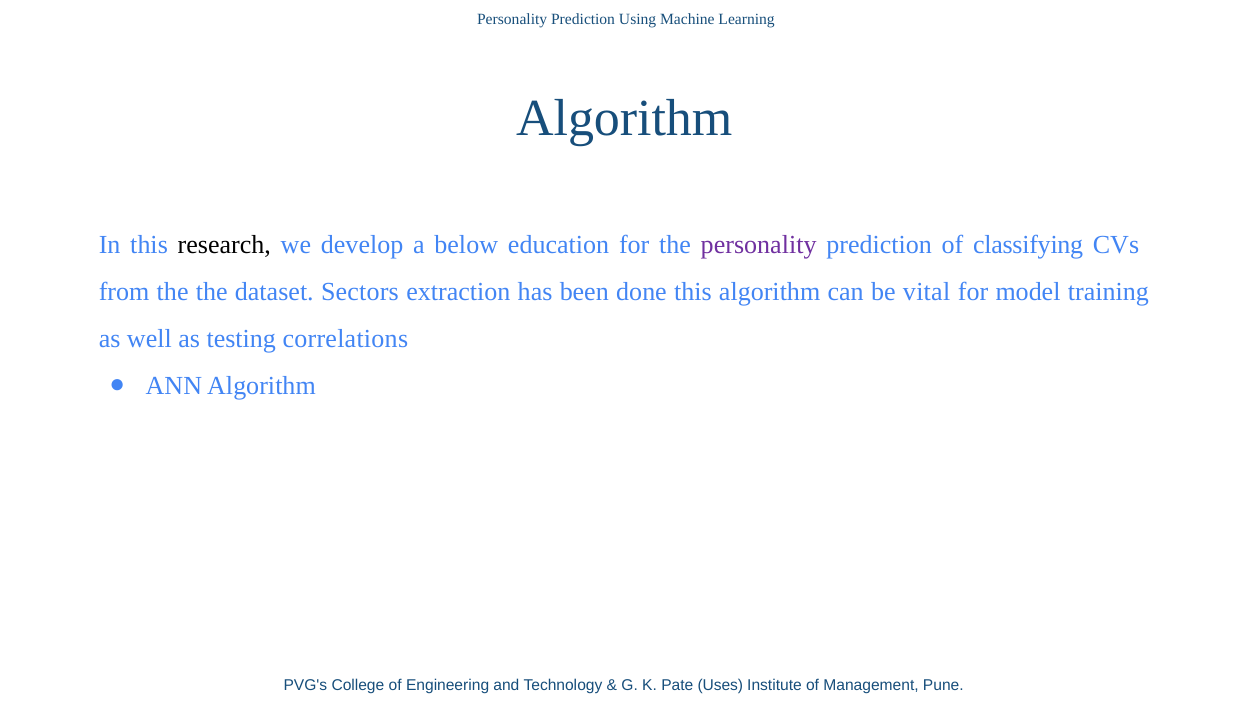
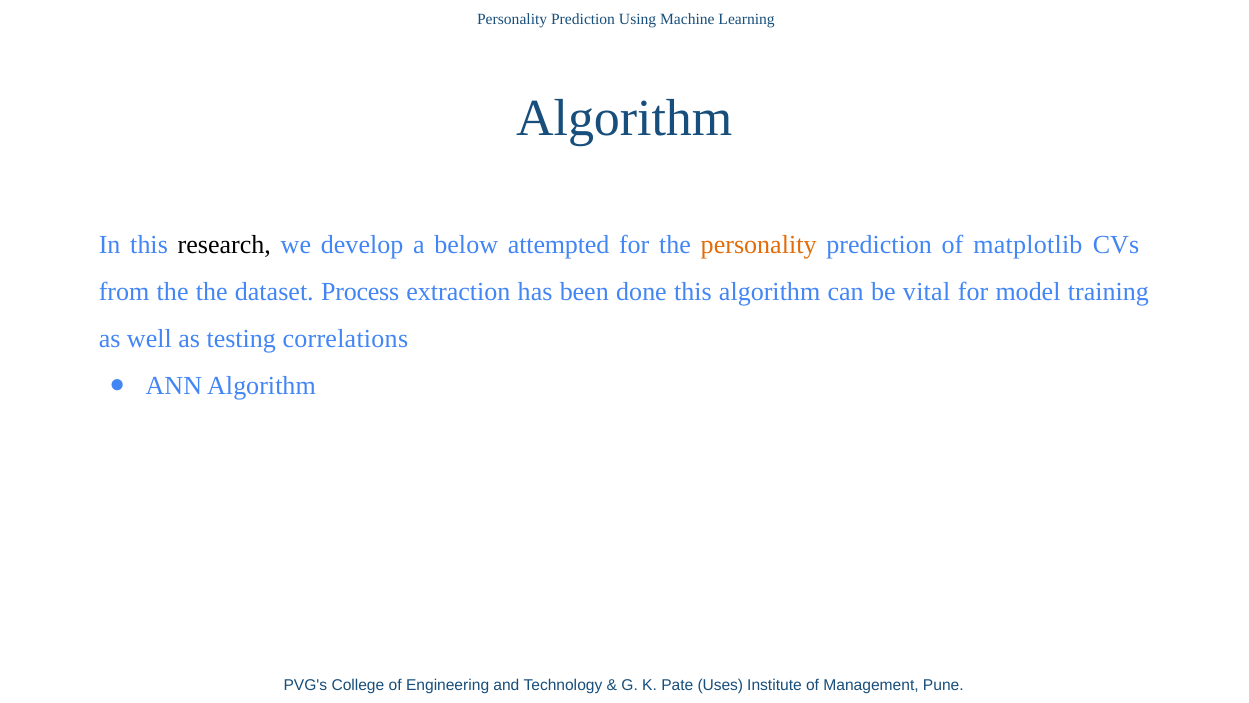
education: education -> attempted (559, 245)
personality colour: purple -> orange (759, 245)
classifying: classifying -> matplotlib (1028, 245)
Sectors: Sectors -> Process (360, 292)
